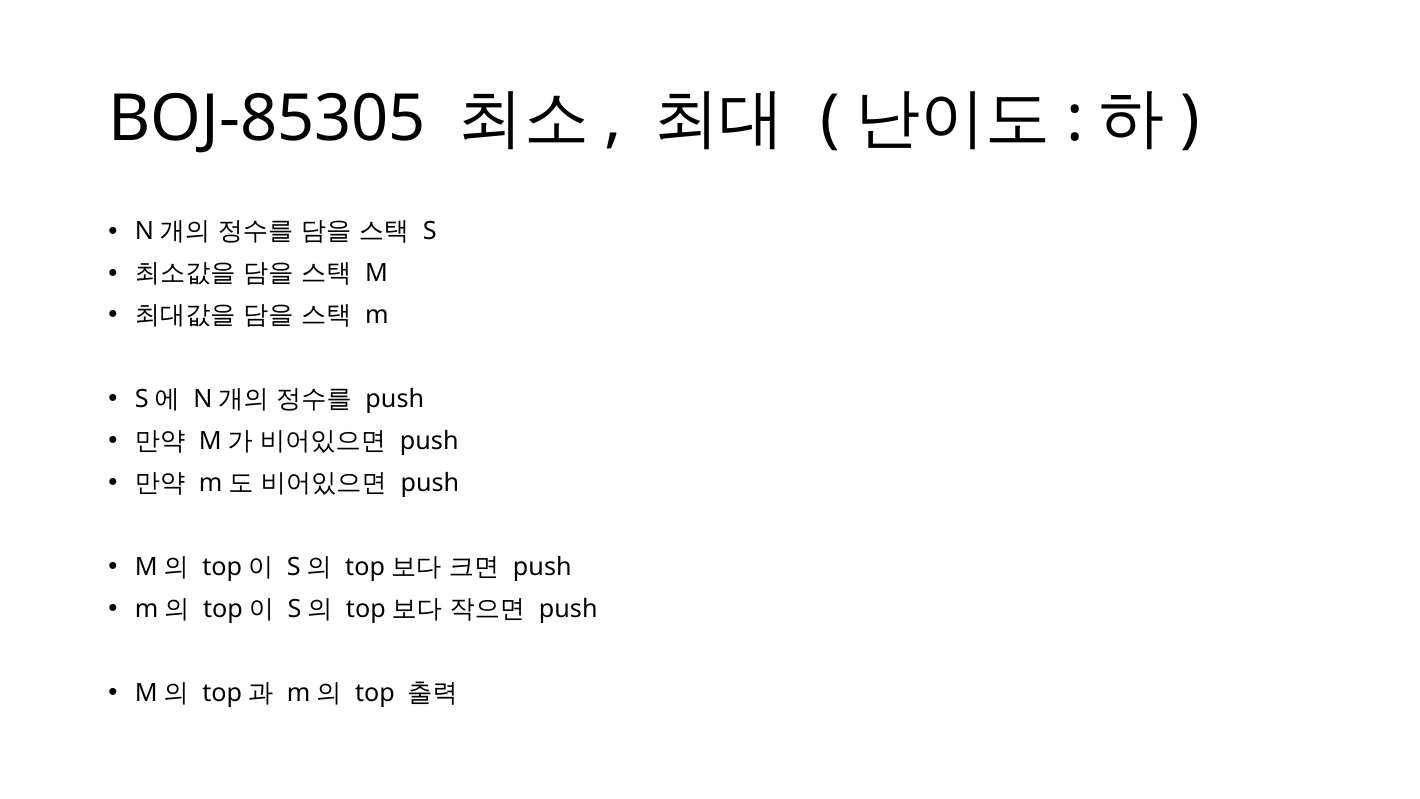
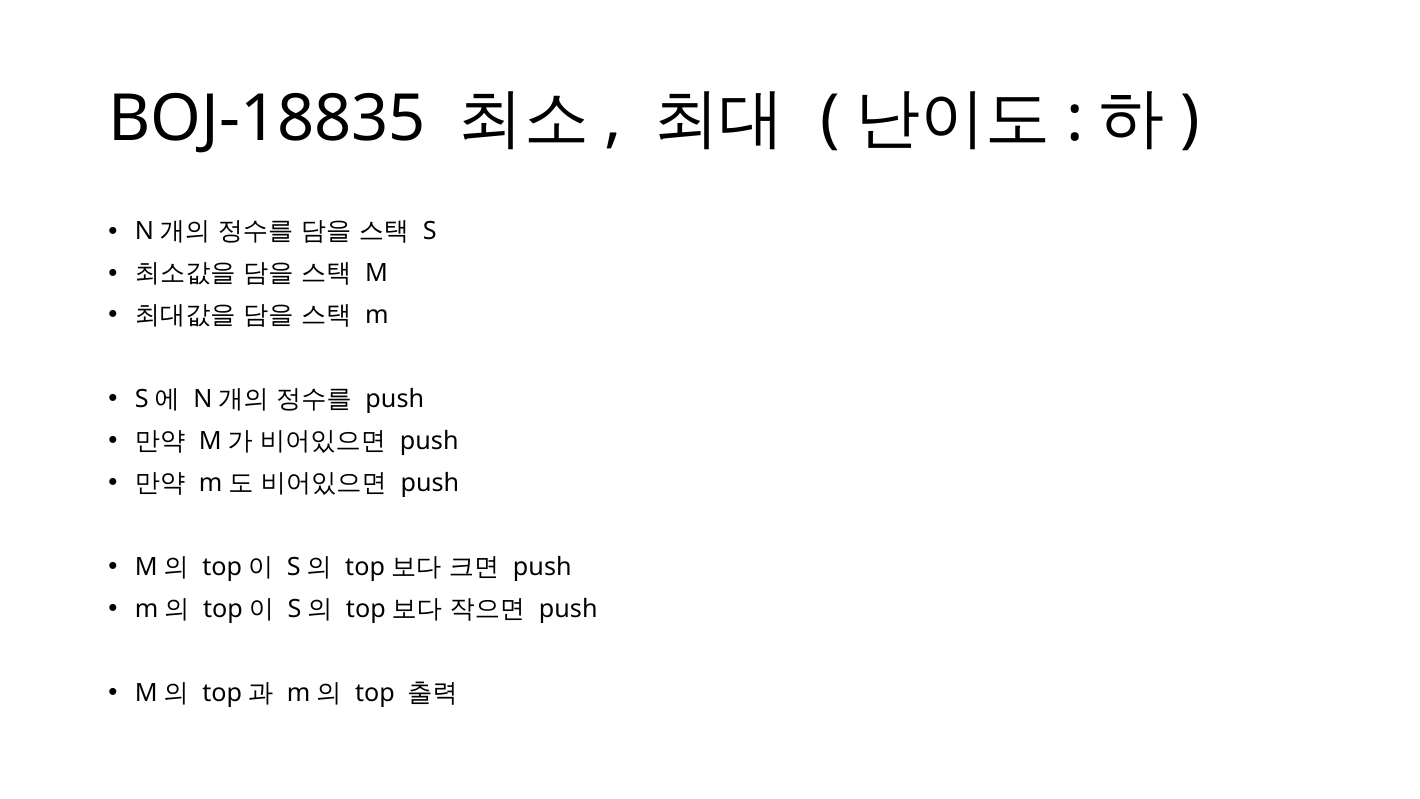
BOJ-85305: BOJ-85305 -> BOJ-18835 (267, 119)
